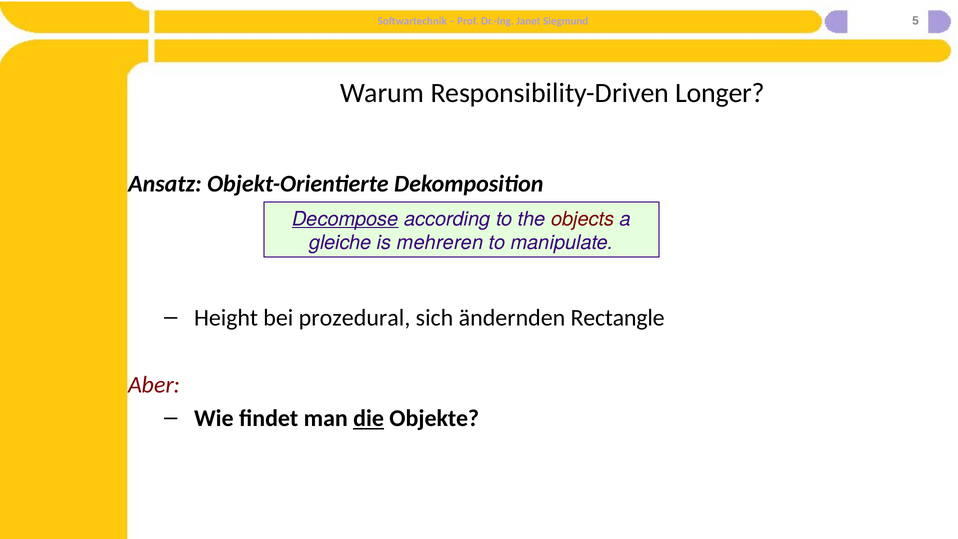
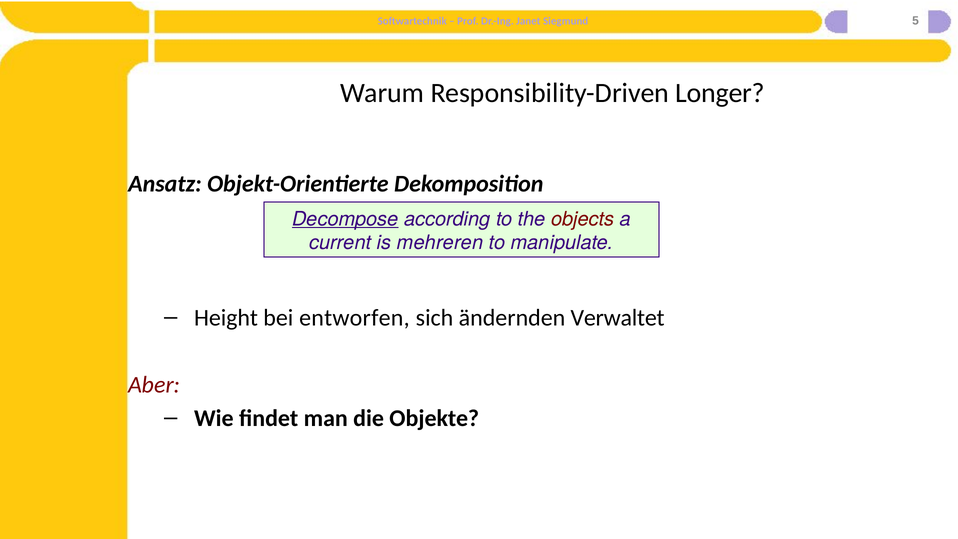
gleiche: gleiche -> current (340, 243)
prozedural: prozedural -> entworfen (354, 318)
Rectangle: Rectangle -> Verwaltet (618, 318)
die underline: present -> none (369, 418)
